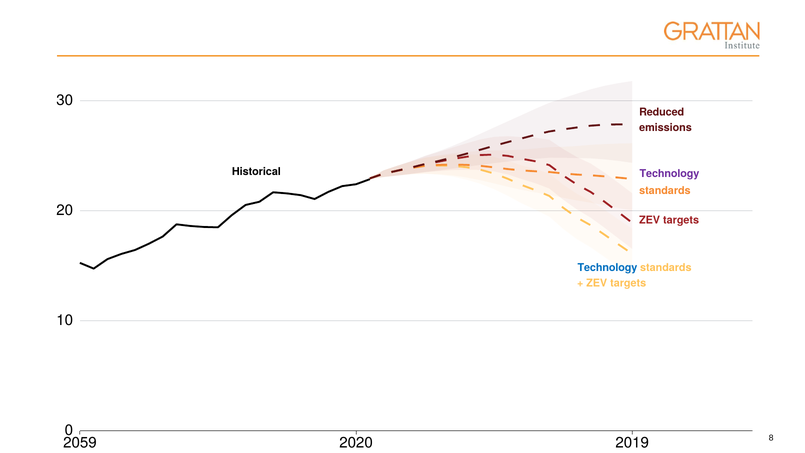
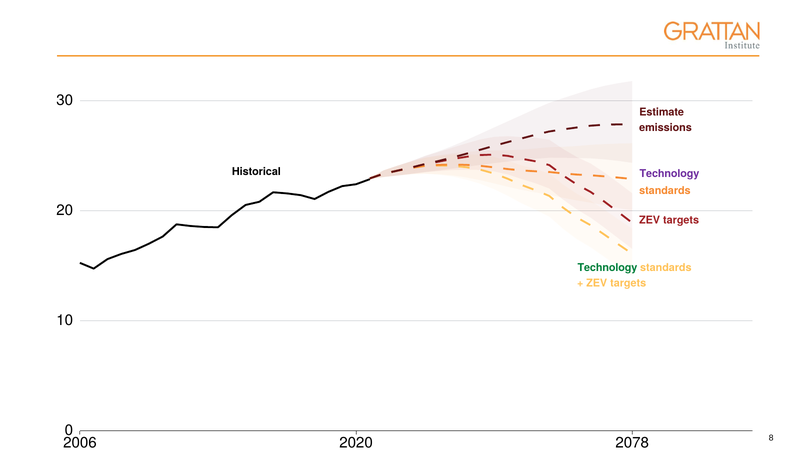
Reduced: Reduced -> Estimate (662, 112)
Technology colour: blue -> green (607, 267)
2059: 2059 -> 2006 (80, 442)
2019: 2019 -> 2078 (632, 442)
